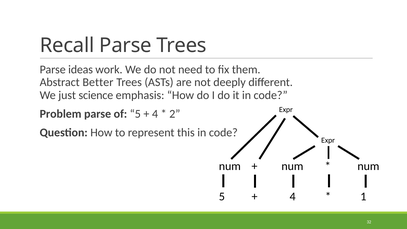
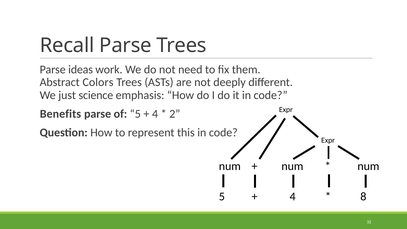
Better: Better -> Colors (98, 82)
Problem: Problem -> Benefits (60, 114)
1: 1 -> 8 (363, 197)
